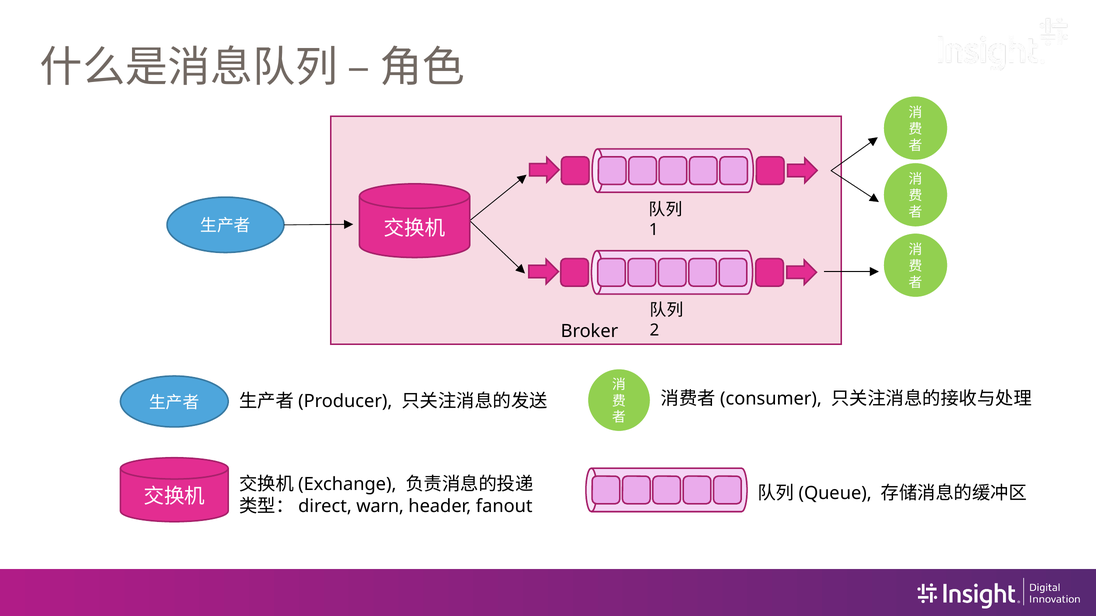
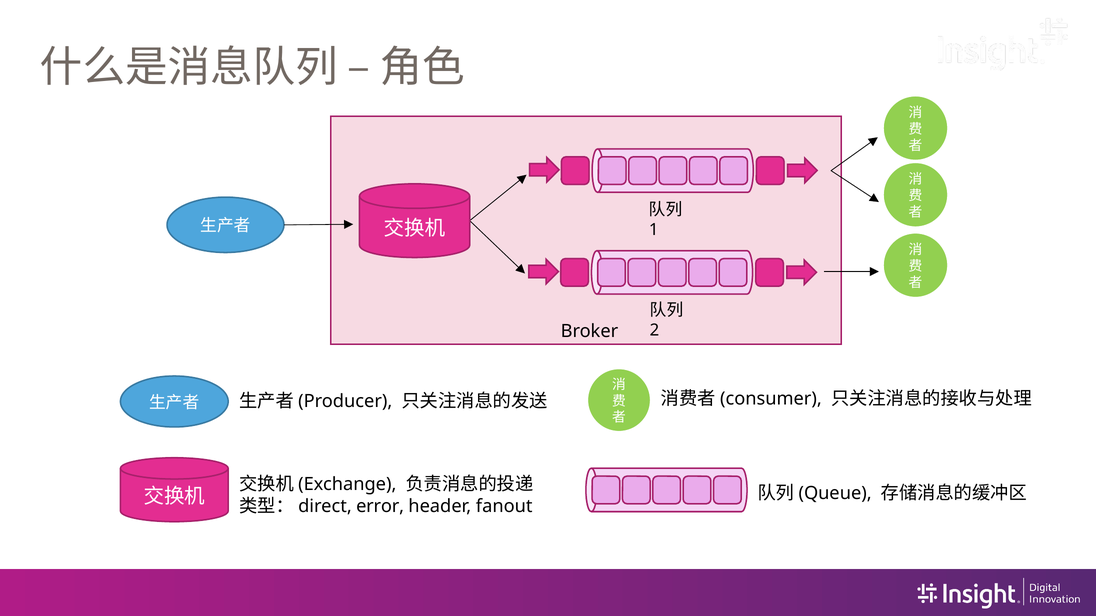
warn: warn -> error (380, 507)
